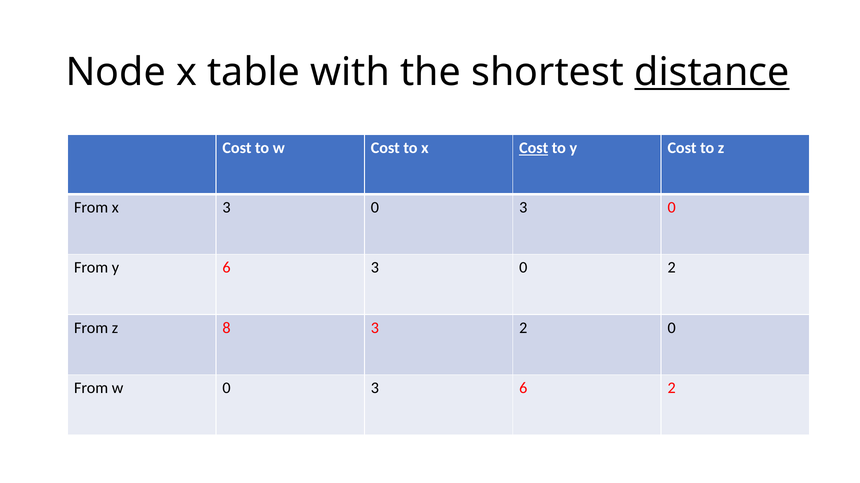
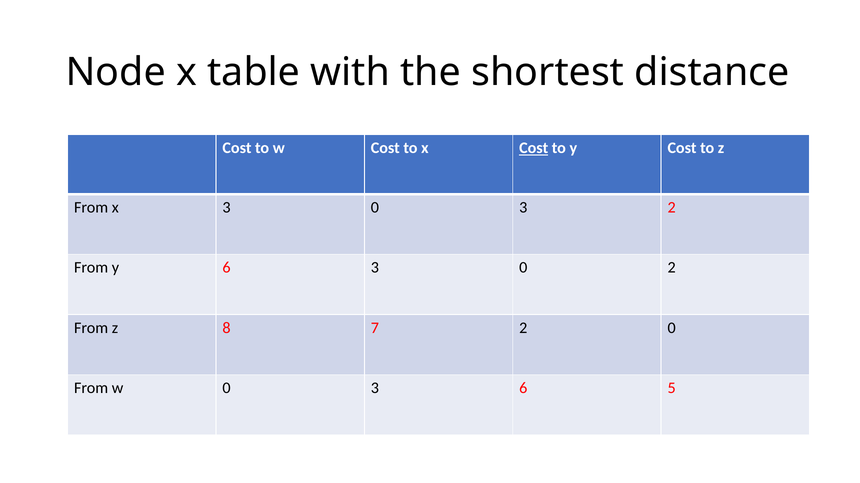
distance underline: present -> none (712, 72)
0 3 0: 0 -> 2 (672, 208)
8 3: 3 -> 7 (375, 328)
6 2: 2 -> 5 (672, 389)
